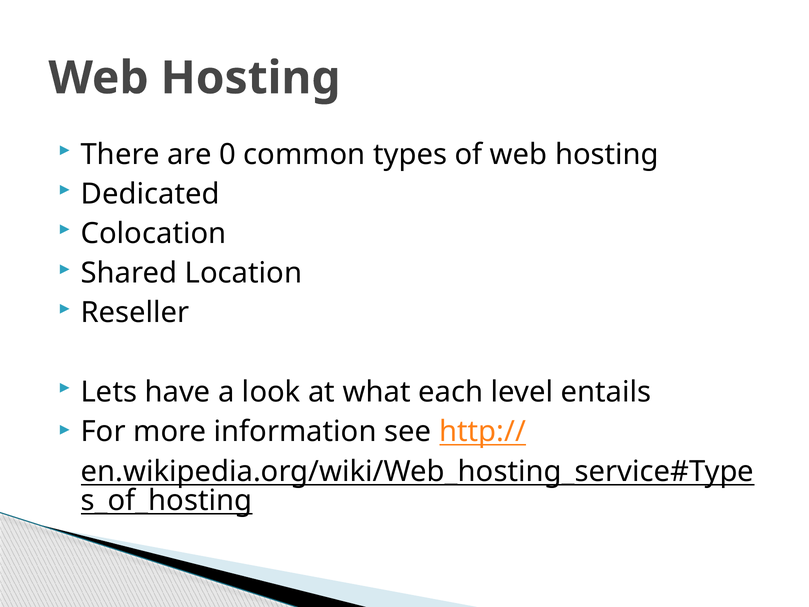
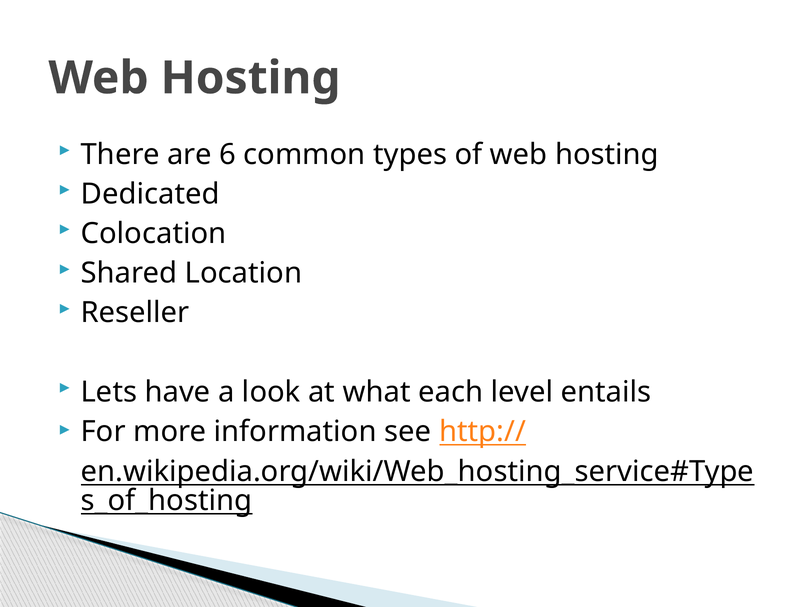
0: 0 -> 6 (228, 155)
